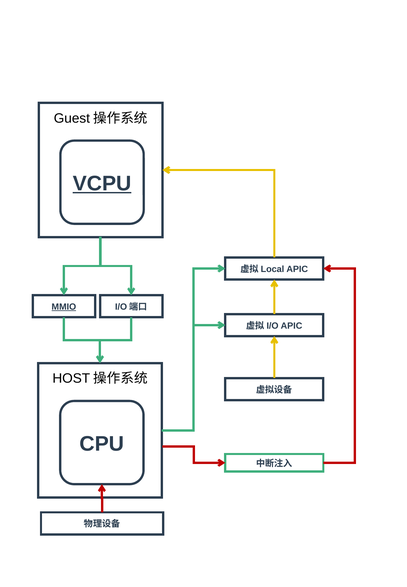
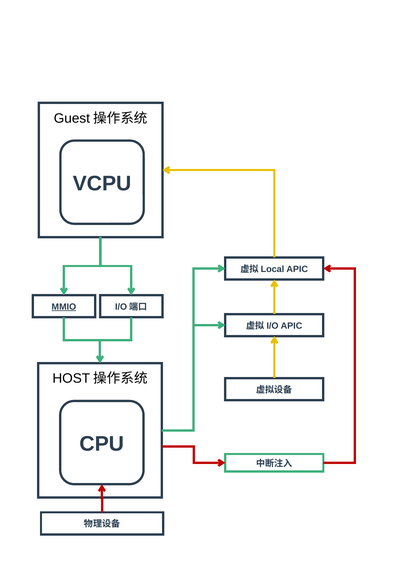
VCPU underline: present -> none (102, 184)
